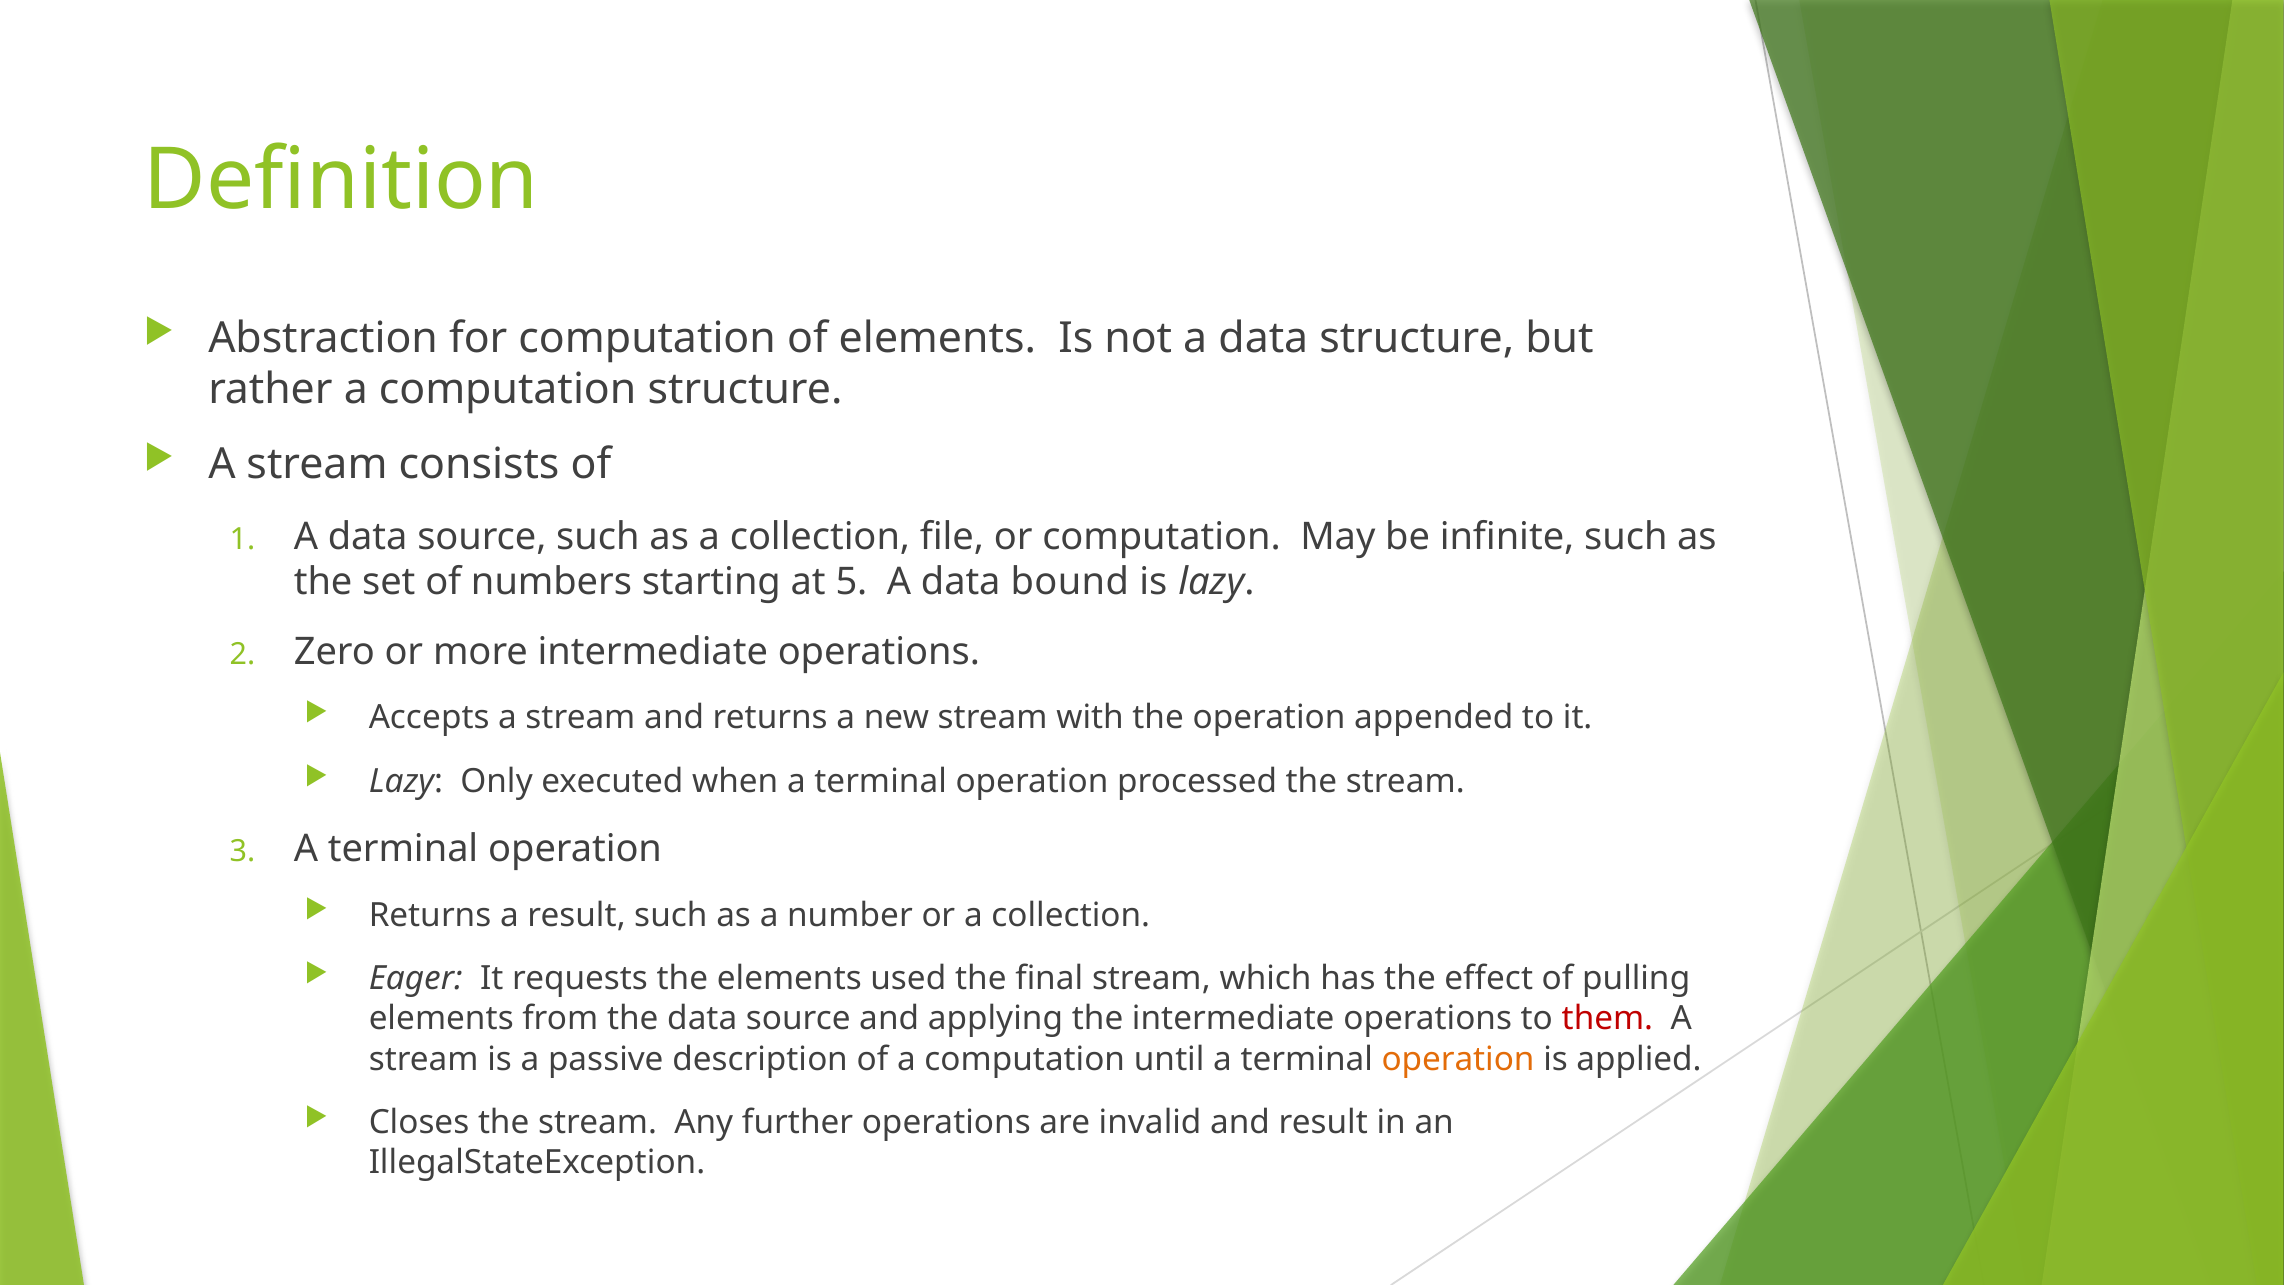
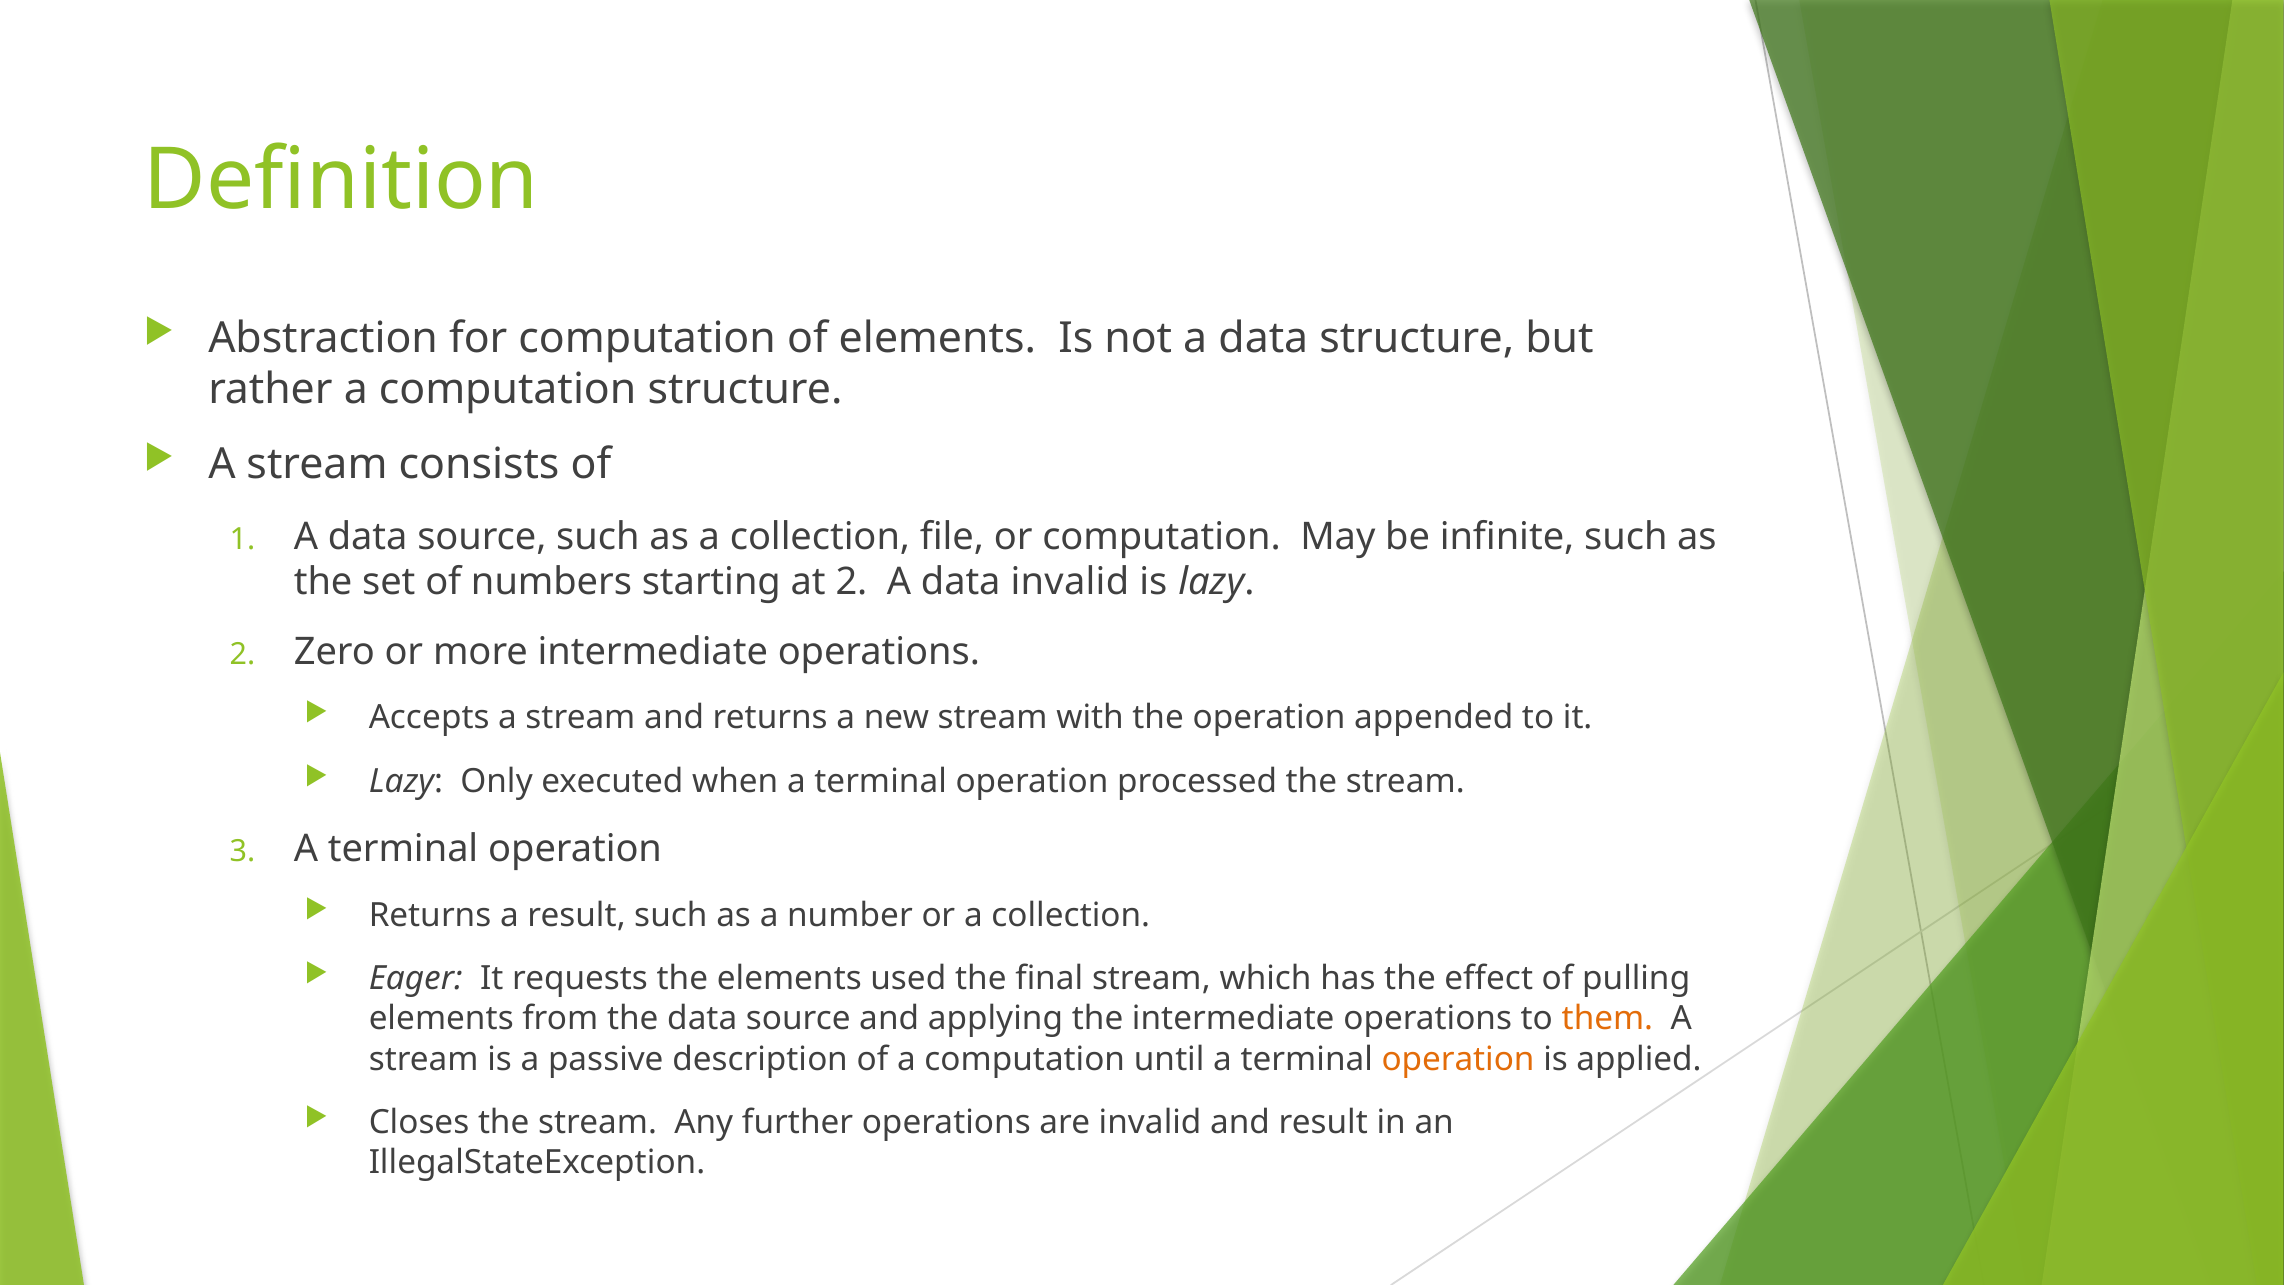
at 5: 5 -> 2 (851, 582)
data bound: bound -> invalid (1070, 582)
them colour: red -> orange (1607, 1019)
